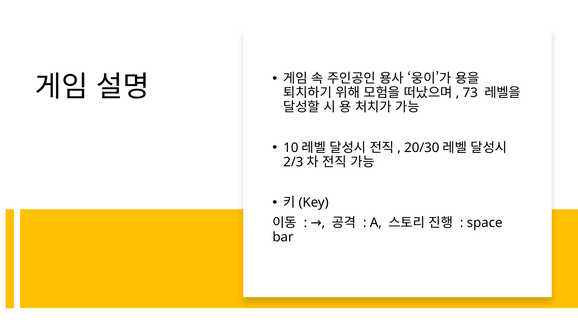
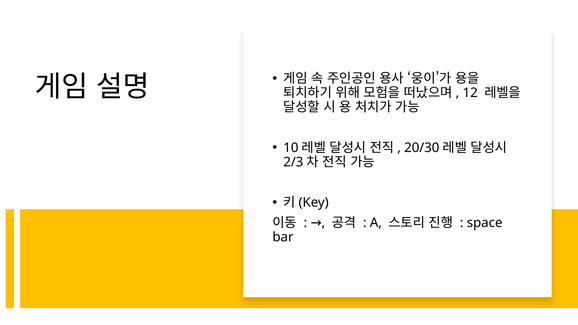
73: 73 -> 12 (470, 93)
